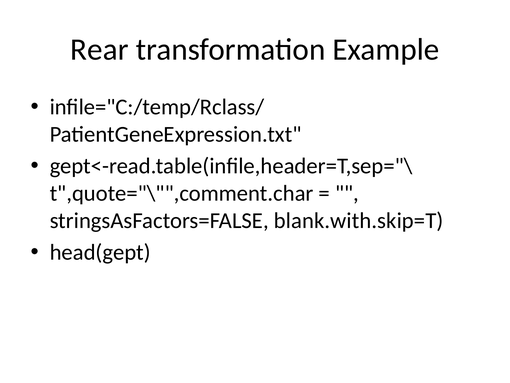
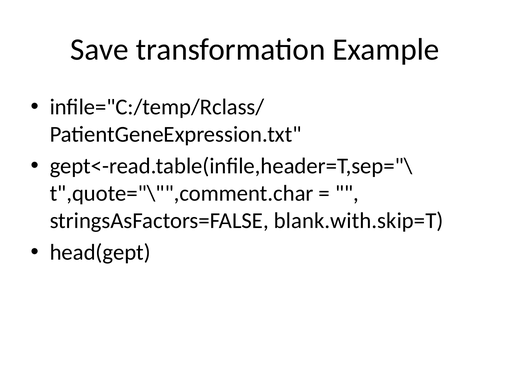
Rear: Rear -> Save (99, 49)
